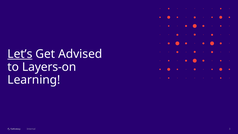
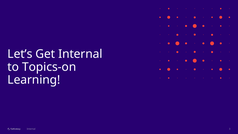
Let’s underline: present -> none (20, 54)
Get Advised: Advised -> Internal (80, 54)
Layers-on: Layers-on -> Topics-on (49, 67)
